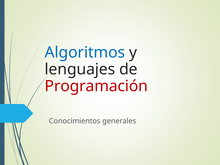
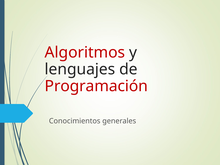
Algoritmos colour: blue -> red (85, 52)
